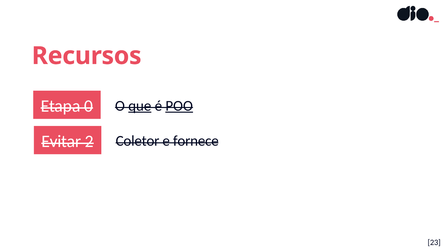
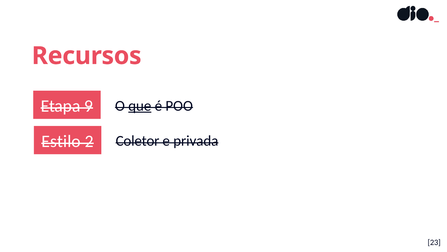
0: 0 -> 9 (89, 106)
POO underline: present -> none (179, 106)
Evitar: Evitar -> Estilo (61, 141)
fornece: fornece -> privada (196, 141)
